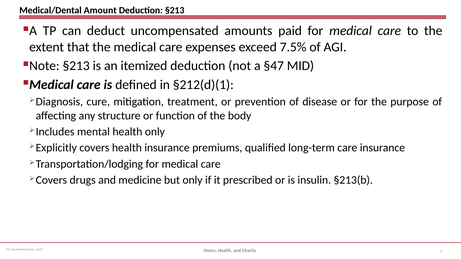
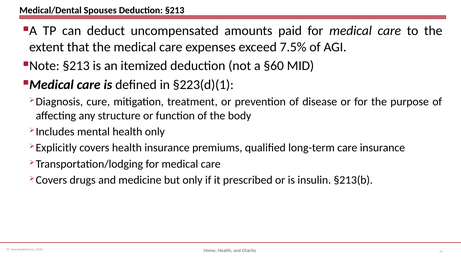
Amount: Amount -> Spouses (100, 10)
§47: §47 -> §60 (274, 66)
§212(d)(1: §212(d)(1 -> §223(d)(1 (203, 85)
